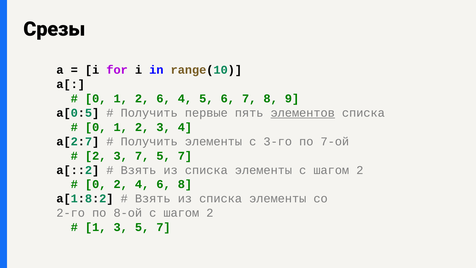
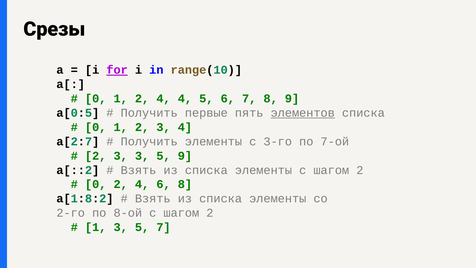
for underline: none -> present (117, 70)
1 2 6: 6 -> 4 (163, 99)
3 7: 7 -> 3 (142, 156)
7: 7 -> 9 (185, 156)
